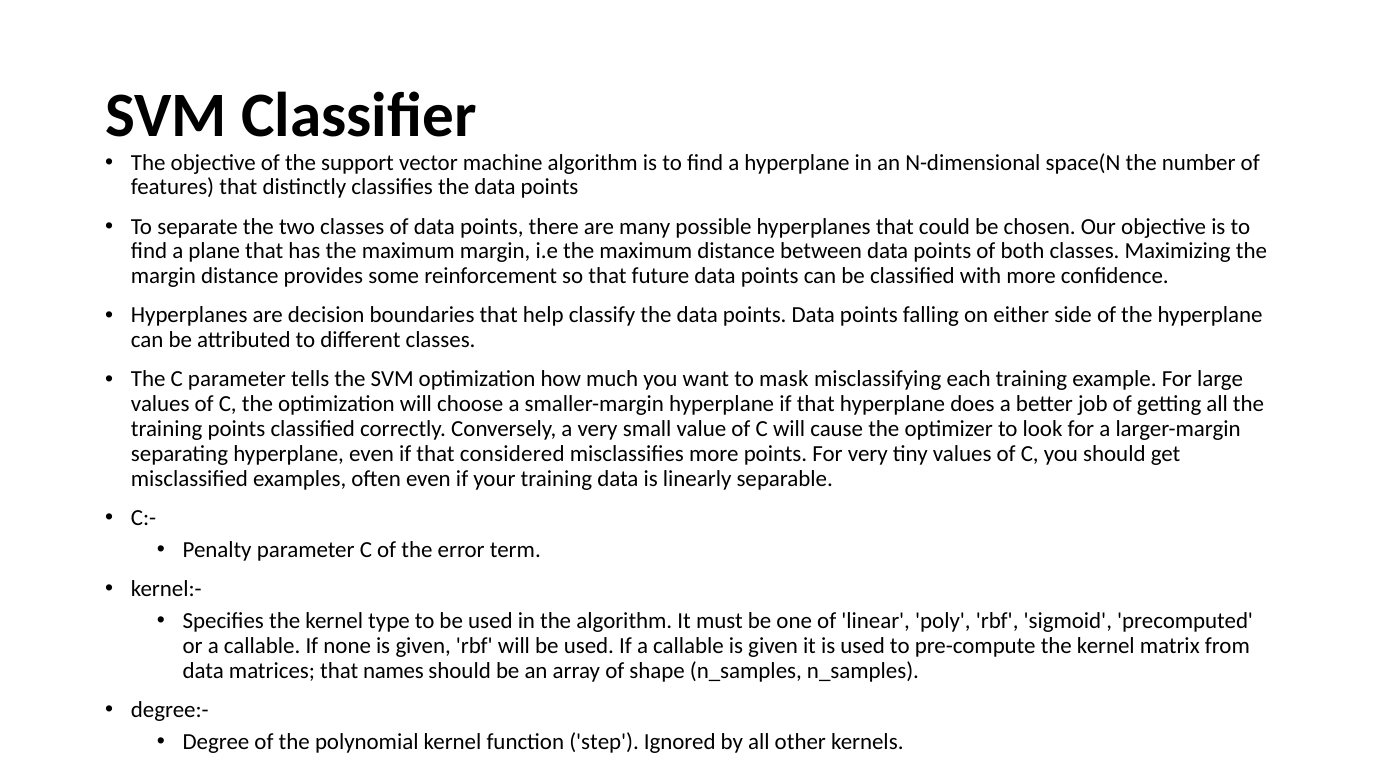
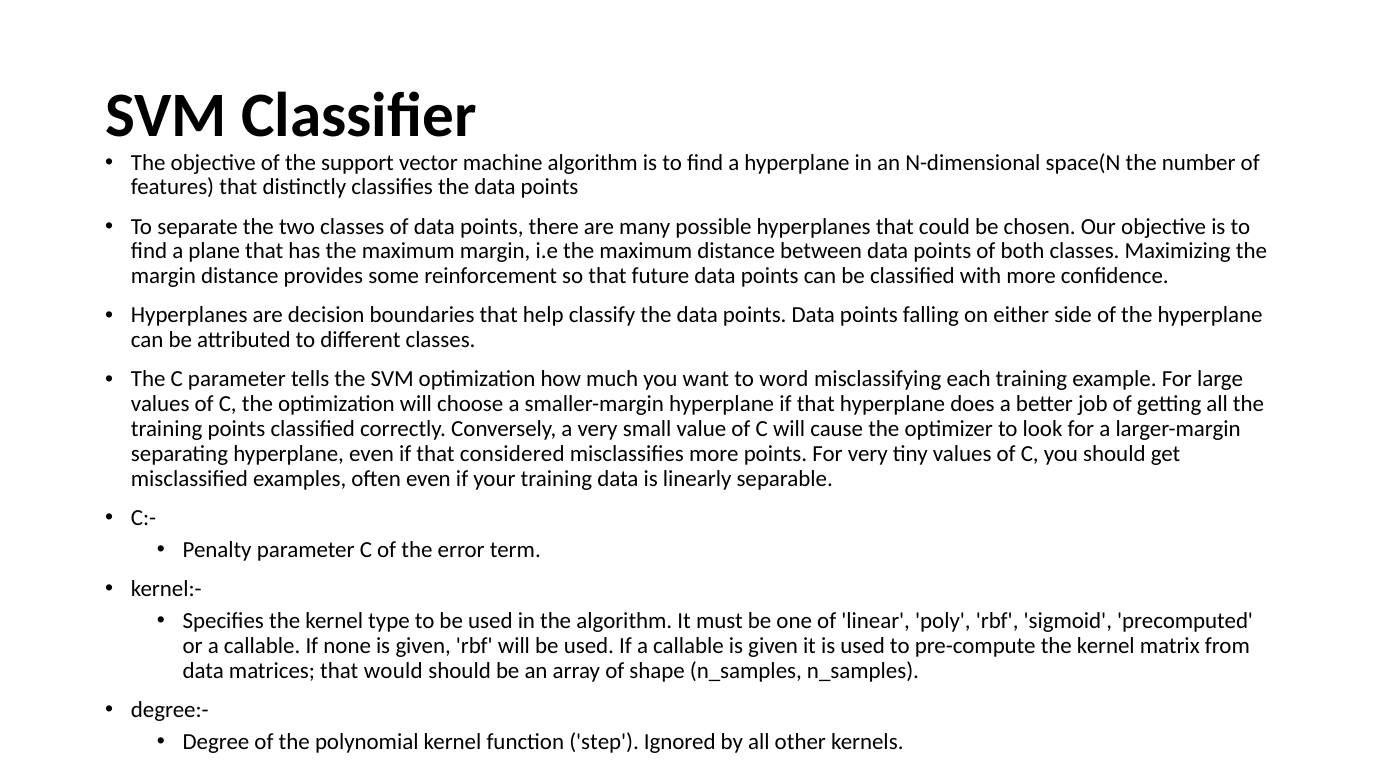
mask: mask -> word (784, 379)
names: names -> would (393, 670)
